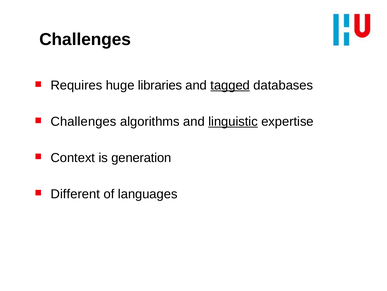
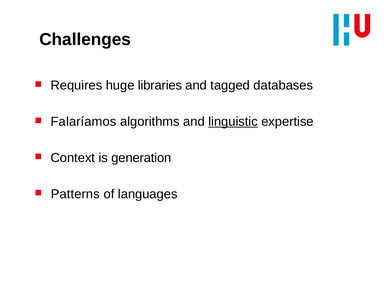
tagged underline: present -> none (230, 85)
Challenges: Challenges -> Falaríamos (84, 121)
Different: Different -> Patterns (75, 193)
